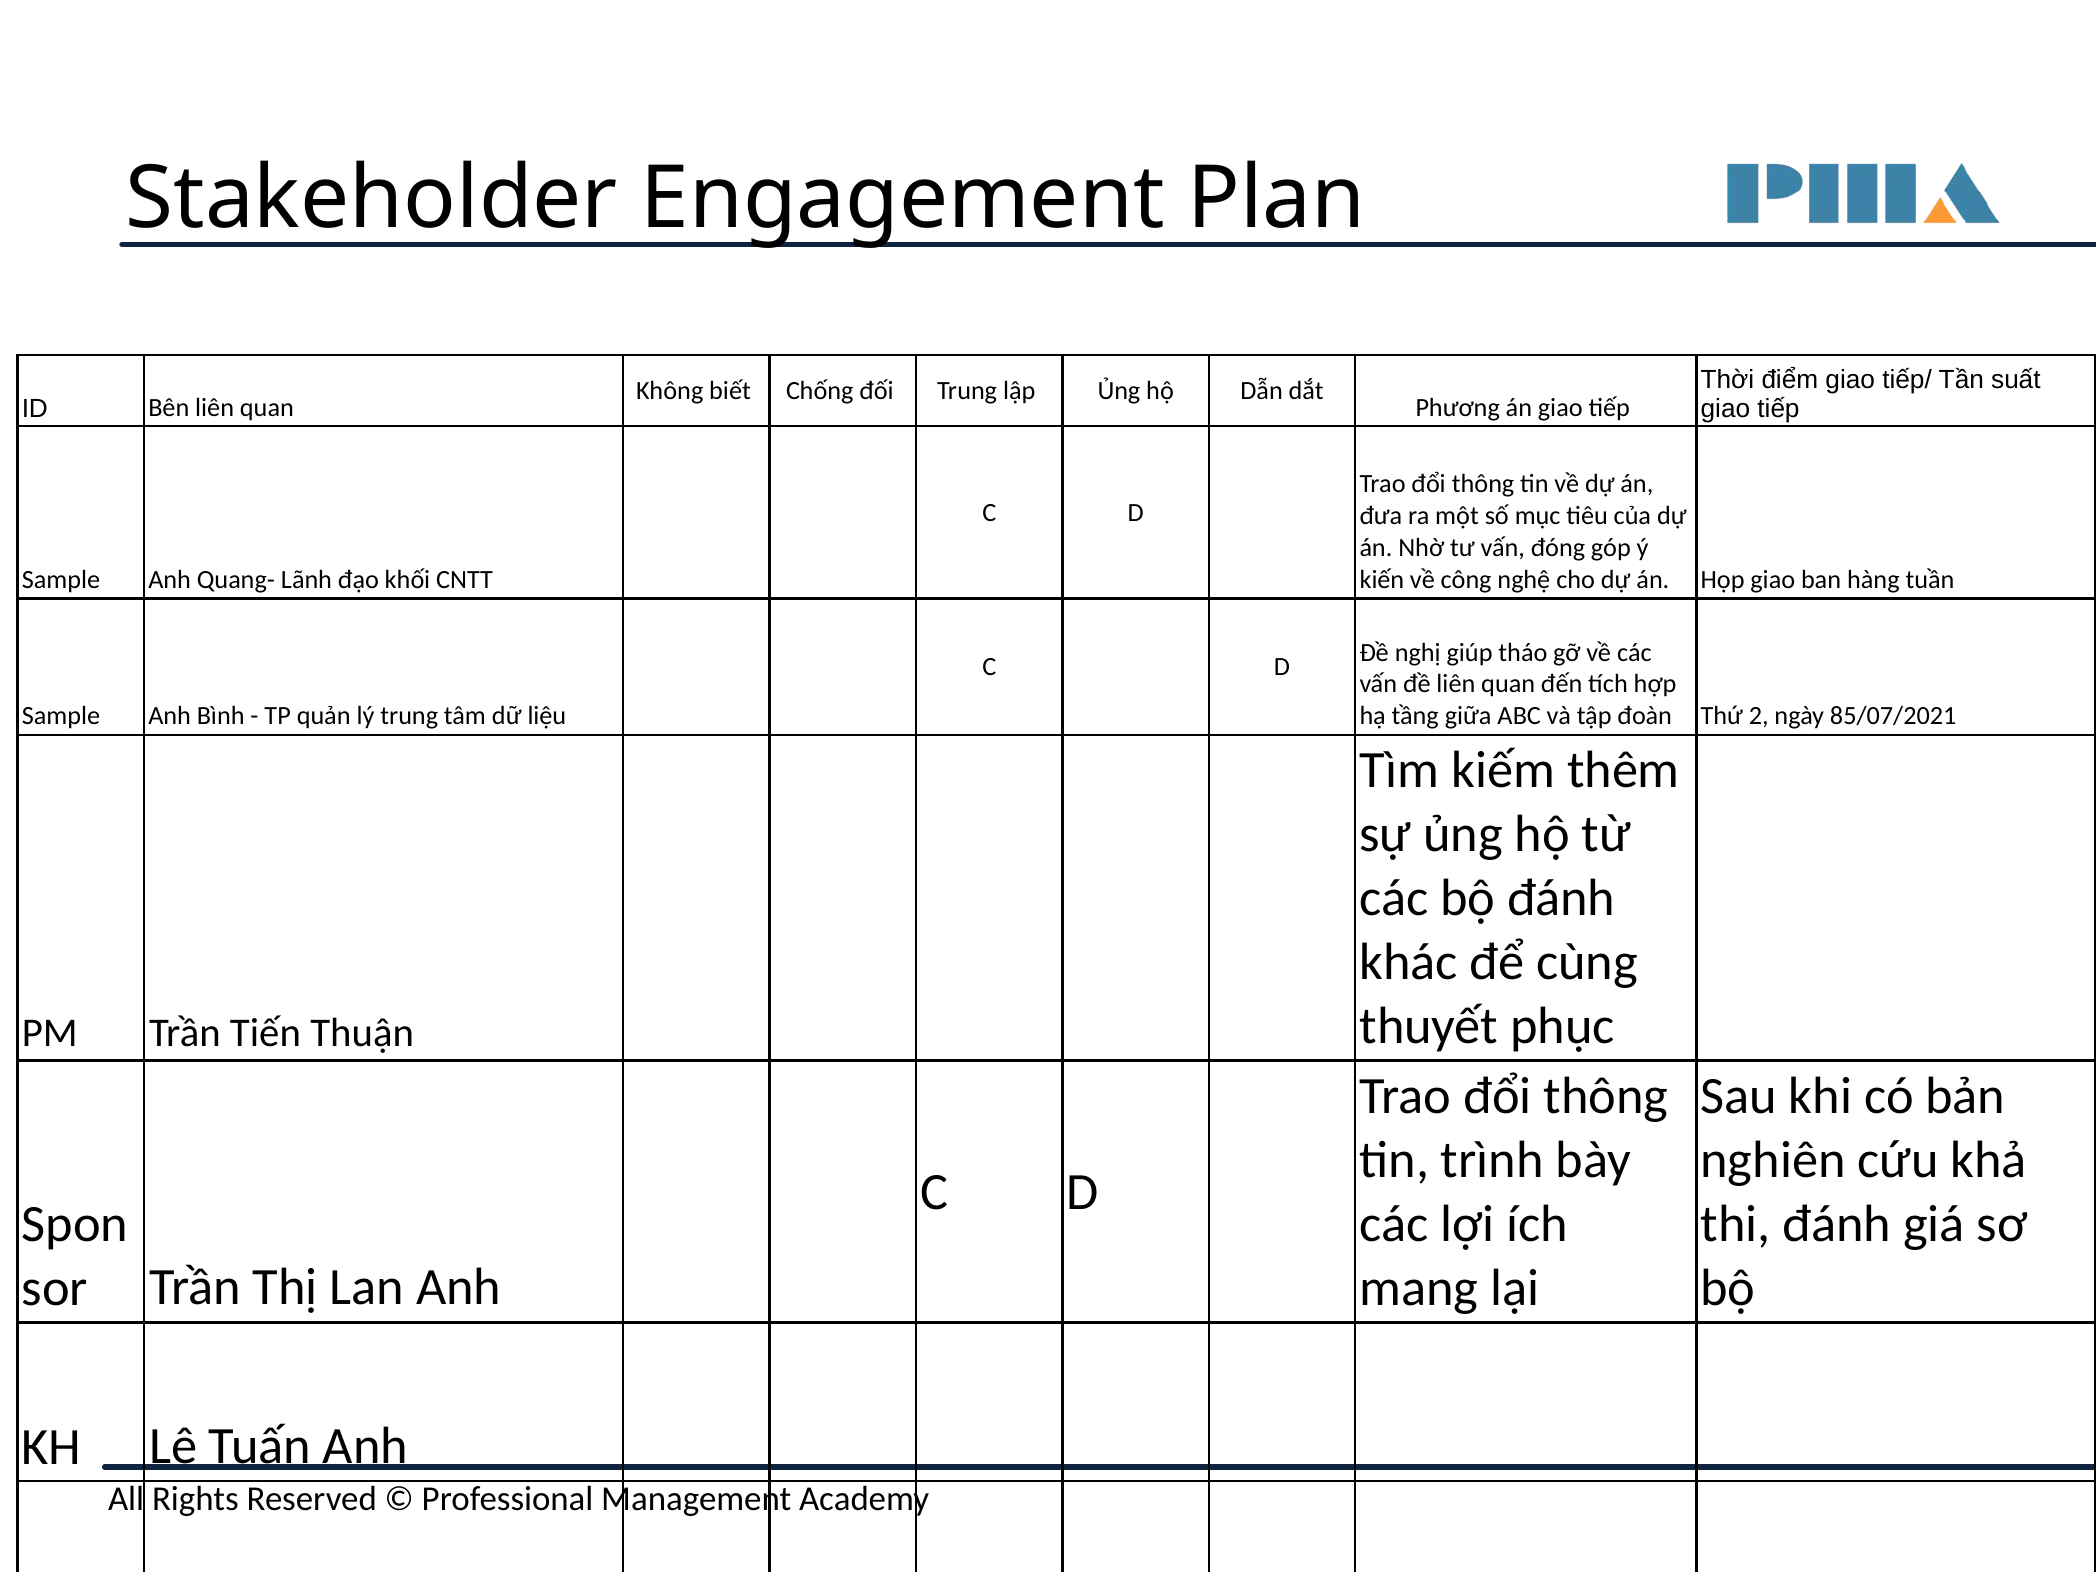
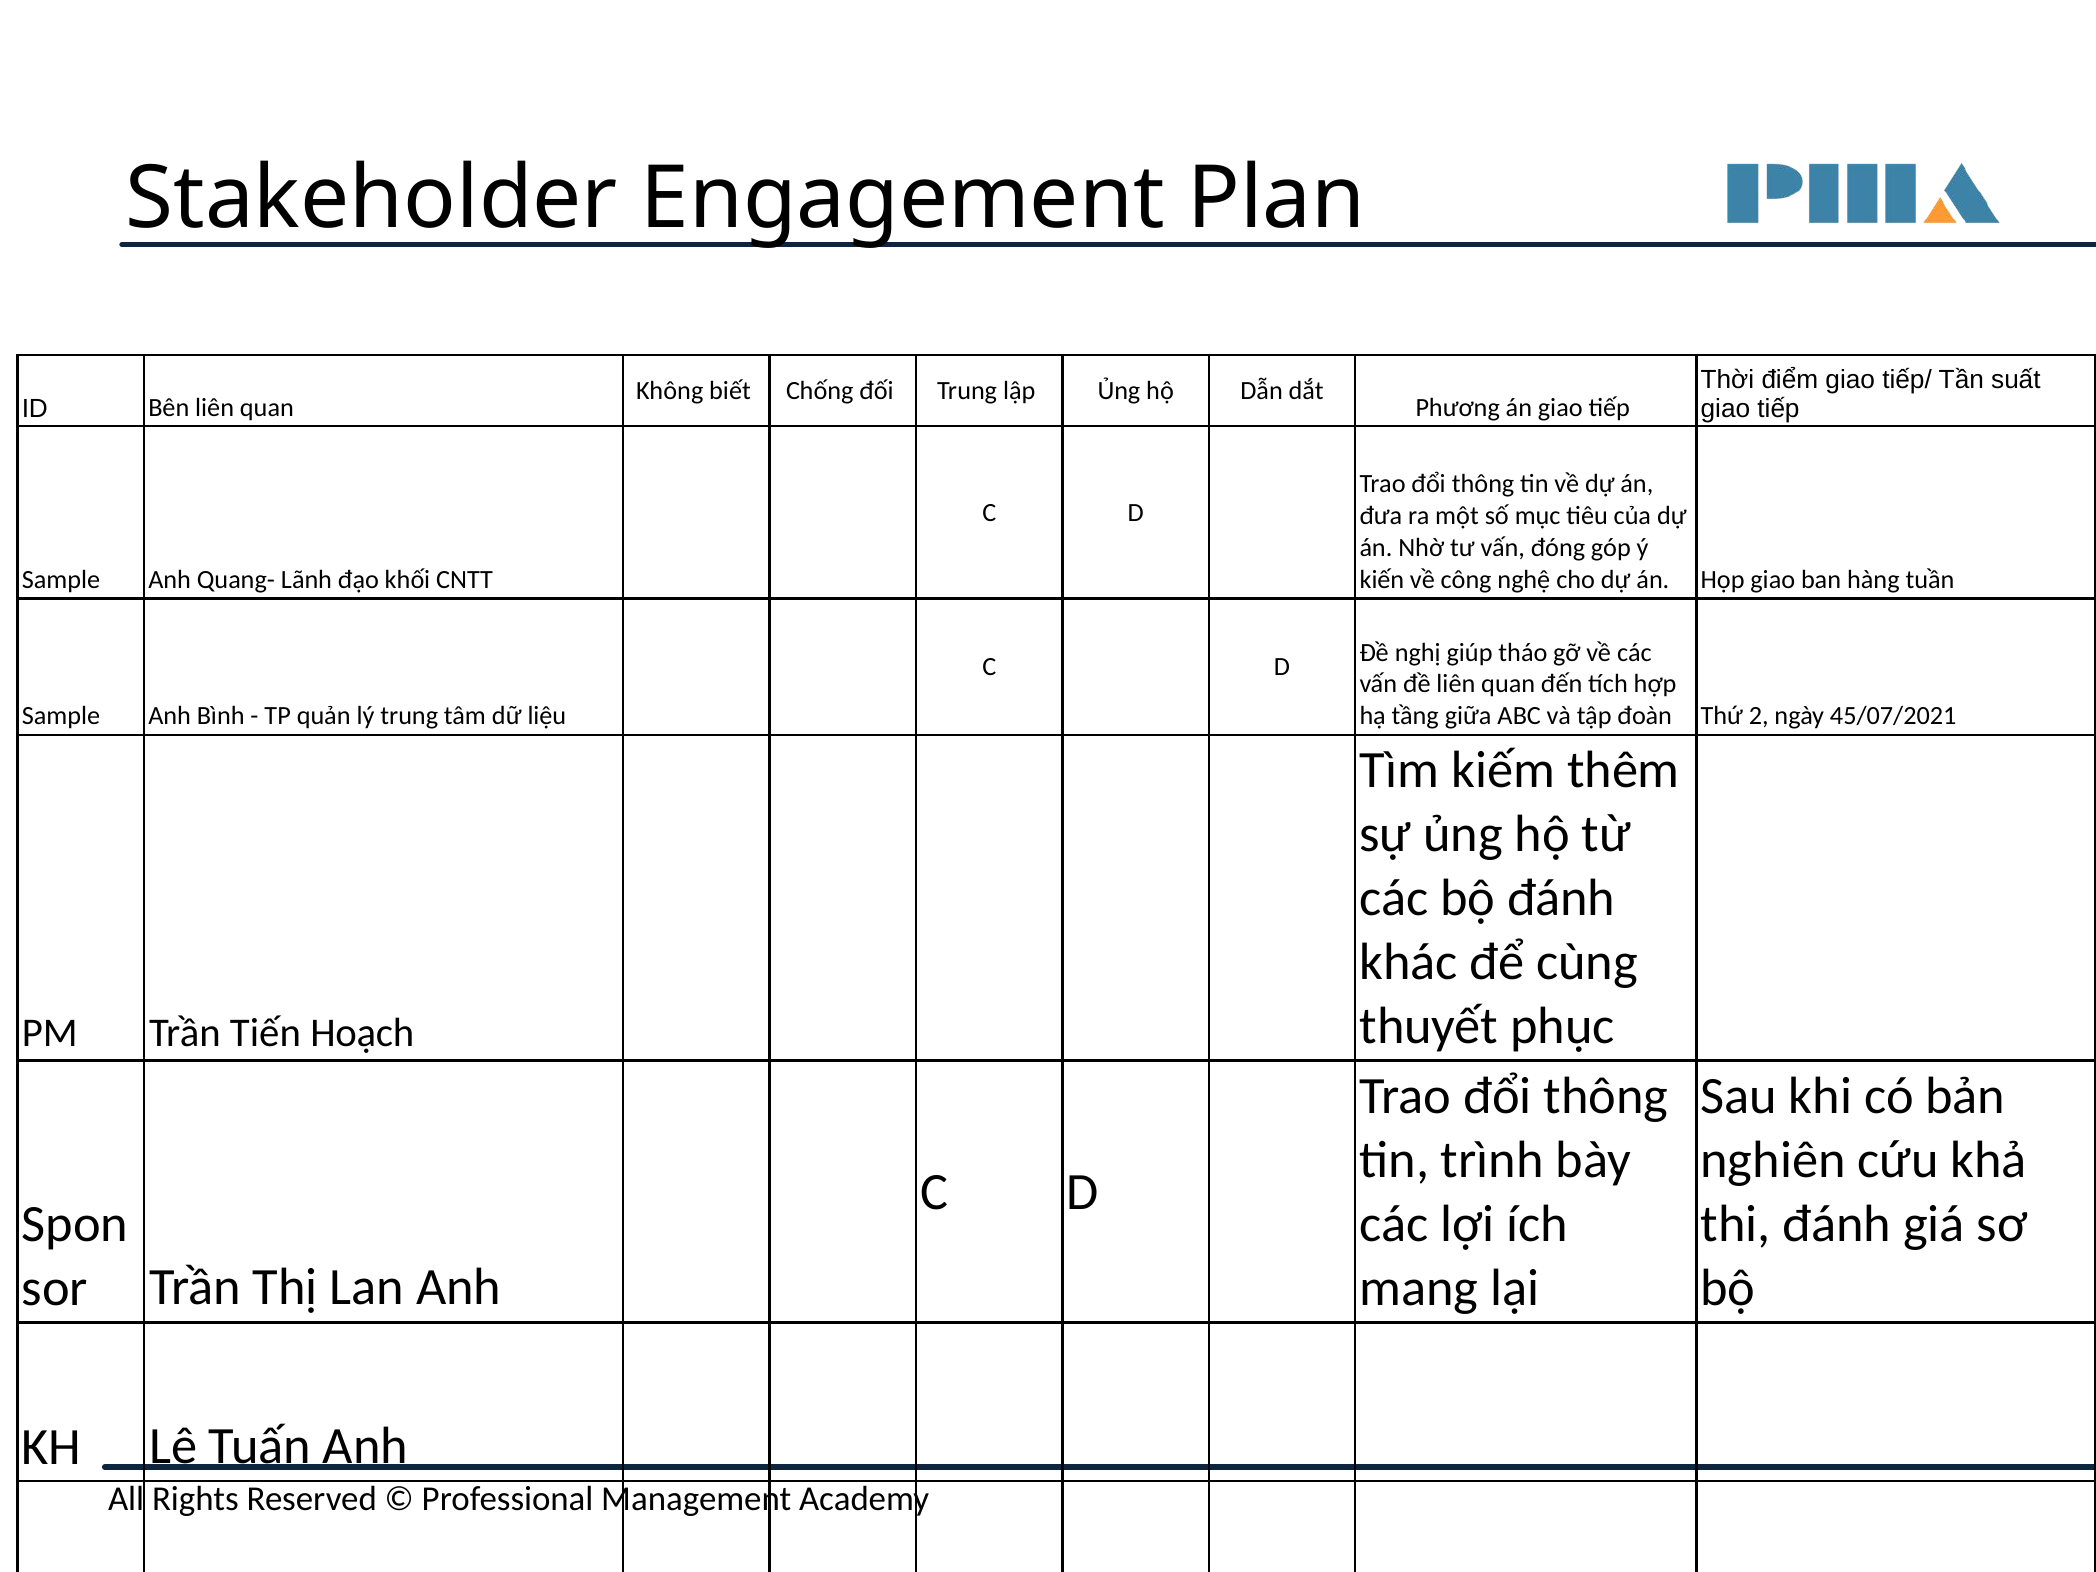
85/07/2021: 85/07/2021 -> 45/07/2021 (1893, 716)
Thuận: Thuận -> Hoạch (362, 1033)
